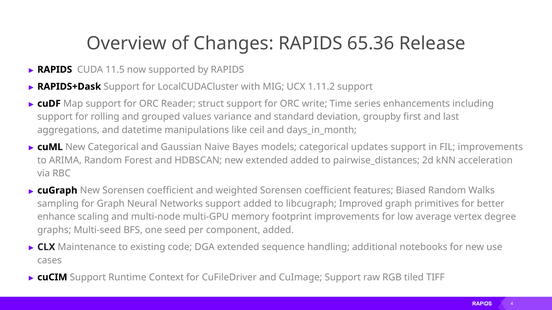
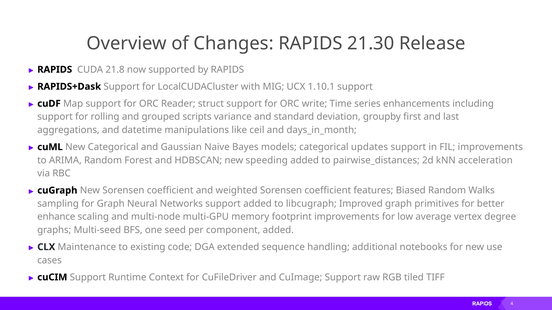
65.36: 65.36 -> 21.30 (371, 44)
11.5: 11.5 -> 21.8 (115, 70)
1.11.2: 1.11.2 -> 1.10.1 (321, 87)
values: values -> scripts (197, 117)
new extended: extended -> speeding (267, 160)
